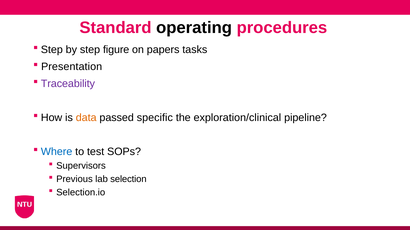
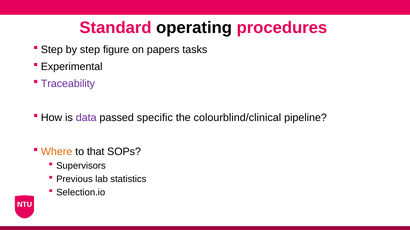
Presentation: Presentation -> Experimental (72, 67)
data colour: orange -> purple (86, 118)
exploration/clinical: exploration/clinical -> colourblind/clinical (237, 118)
Where colour: blue -> orange (57, 152)
test: test -> that (96, 152)
selection: selection -> statistics (128, 180)
